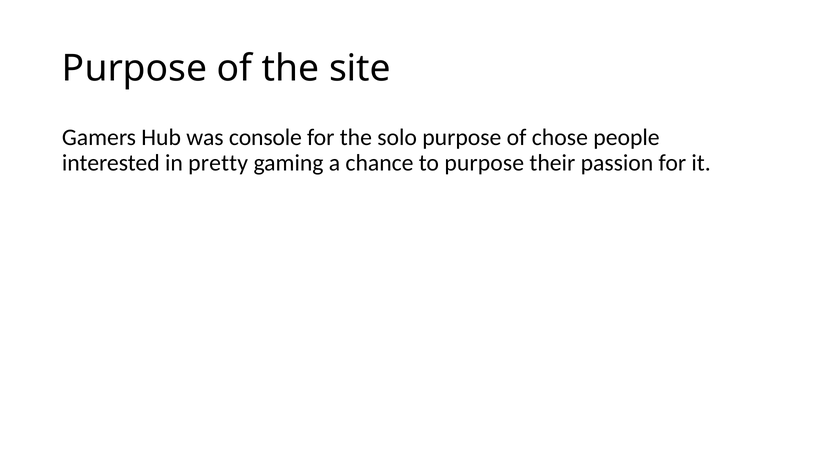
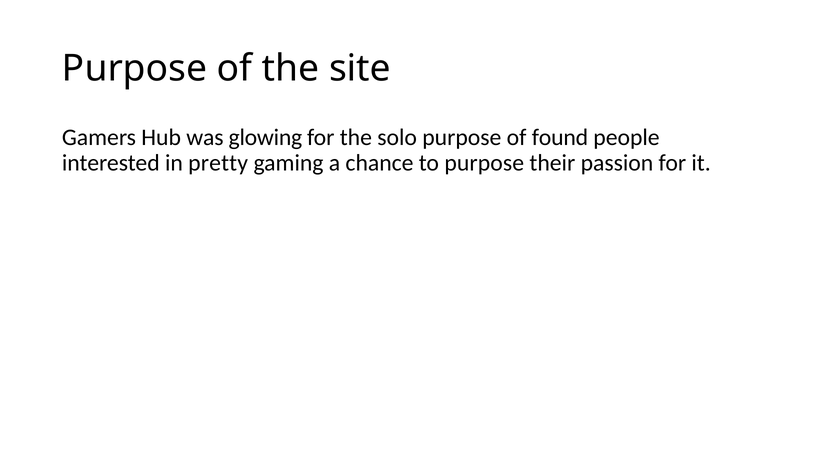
console: console -> glowing (265, 137)
chose: chose -> found (560, 137)
